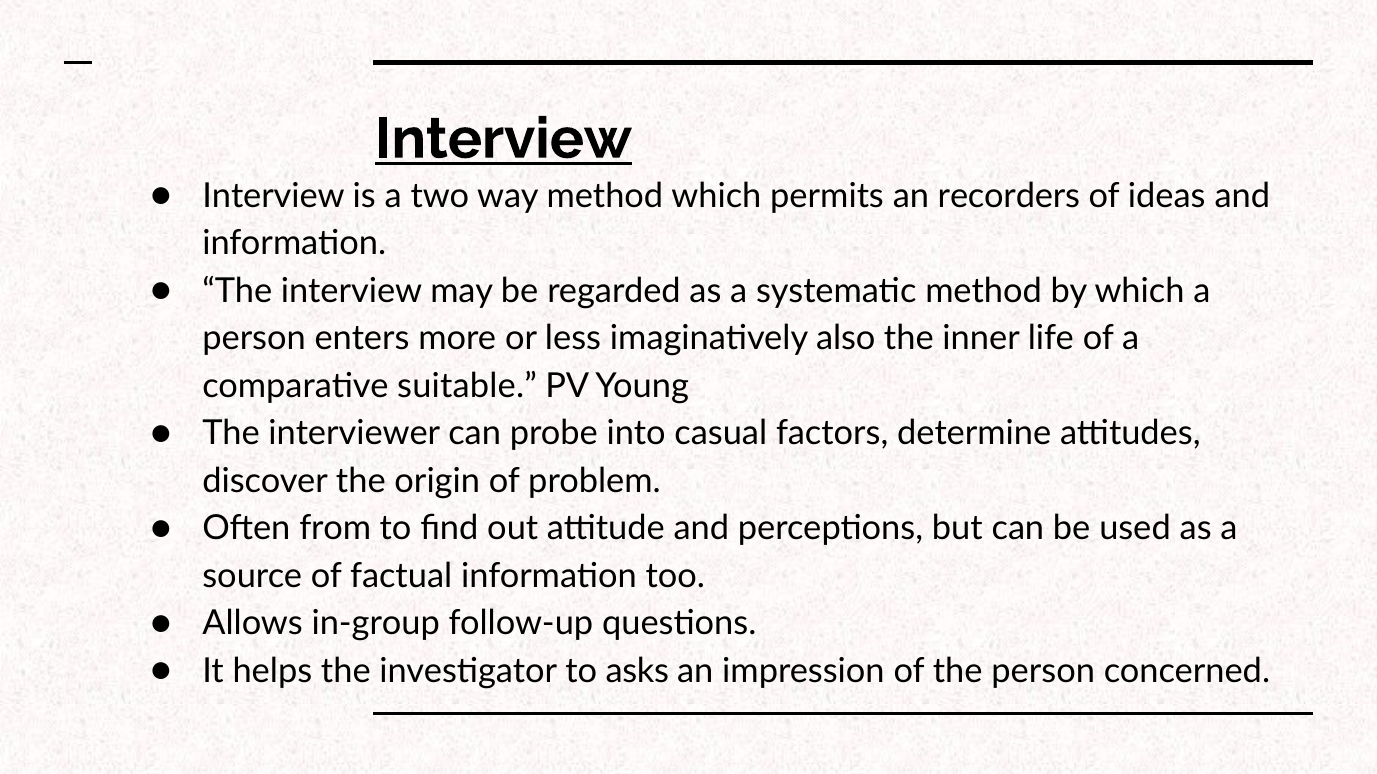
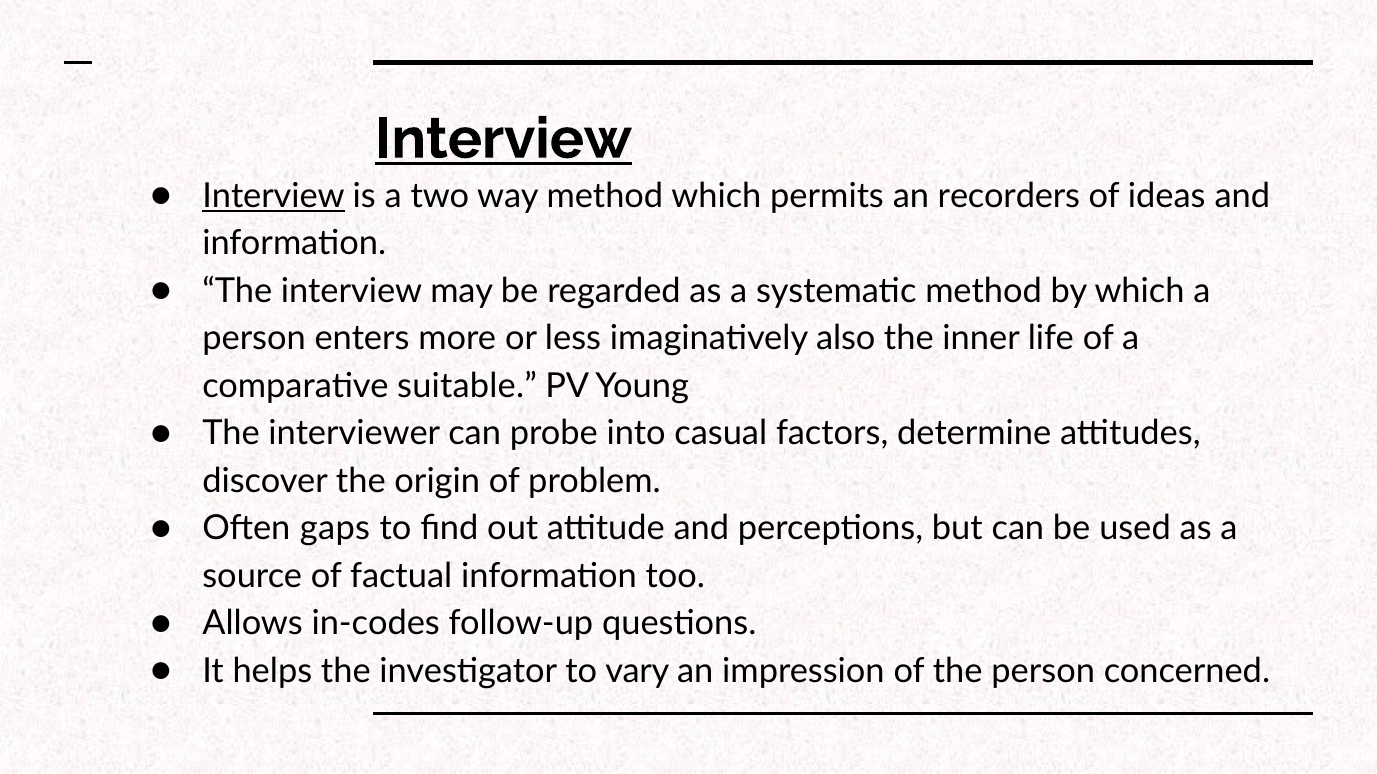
Interview underline: none -> present (273, 196)
from: from -> gaps (335, 529)
in-group: in-group -> in-codes (376, 624)
asks: asks -> vary (637, 671)
